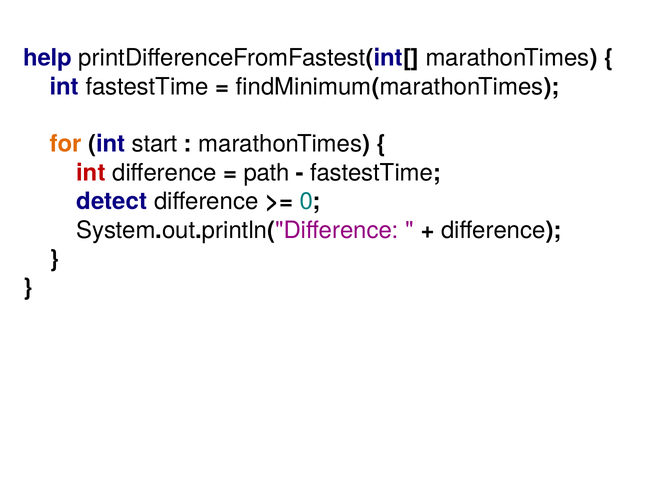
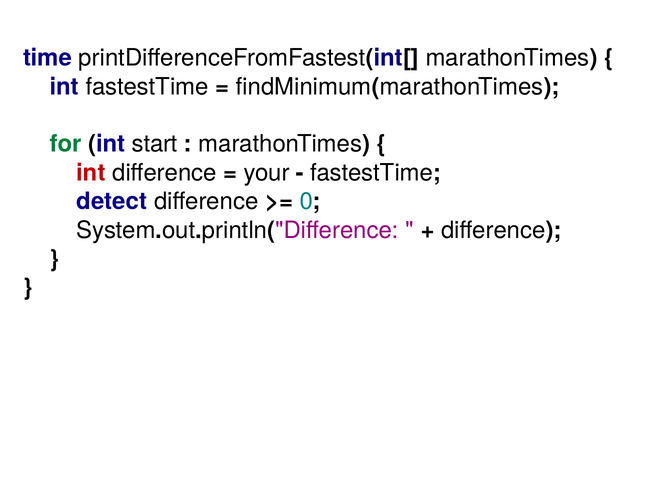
help: help -> time (48, 58)
for colour: orange -> green (66, 144)
path: path -> your (267, 173)
